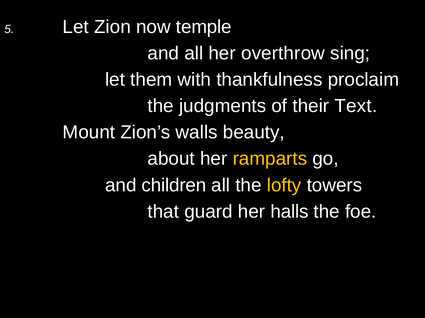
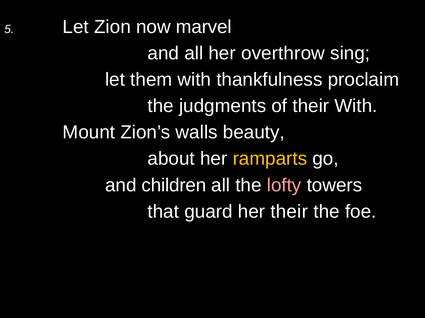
temple: temple -> marvel (204, 27)
their Text: Text -> With (356, 106)
lofty colour: yellow -> pink (284, 186)
her halls: halls -> their (289, 212)
